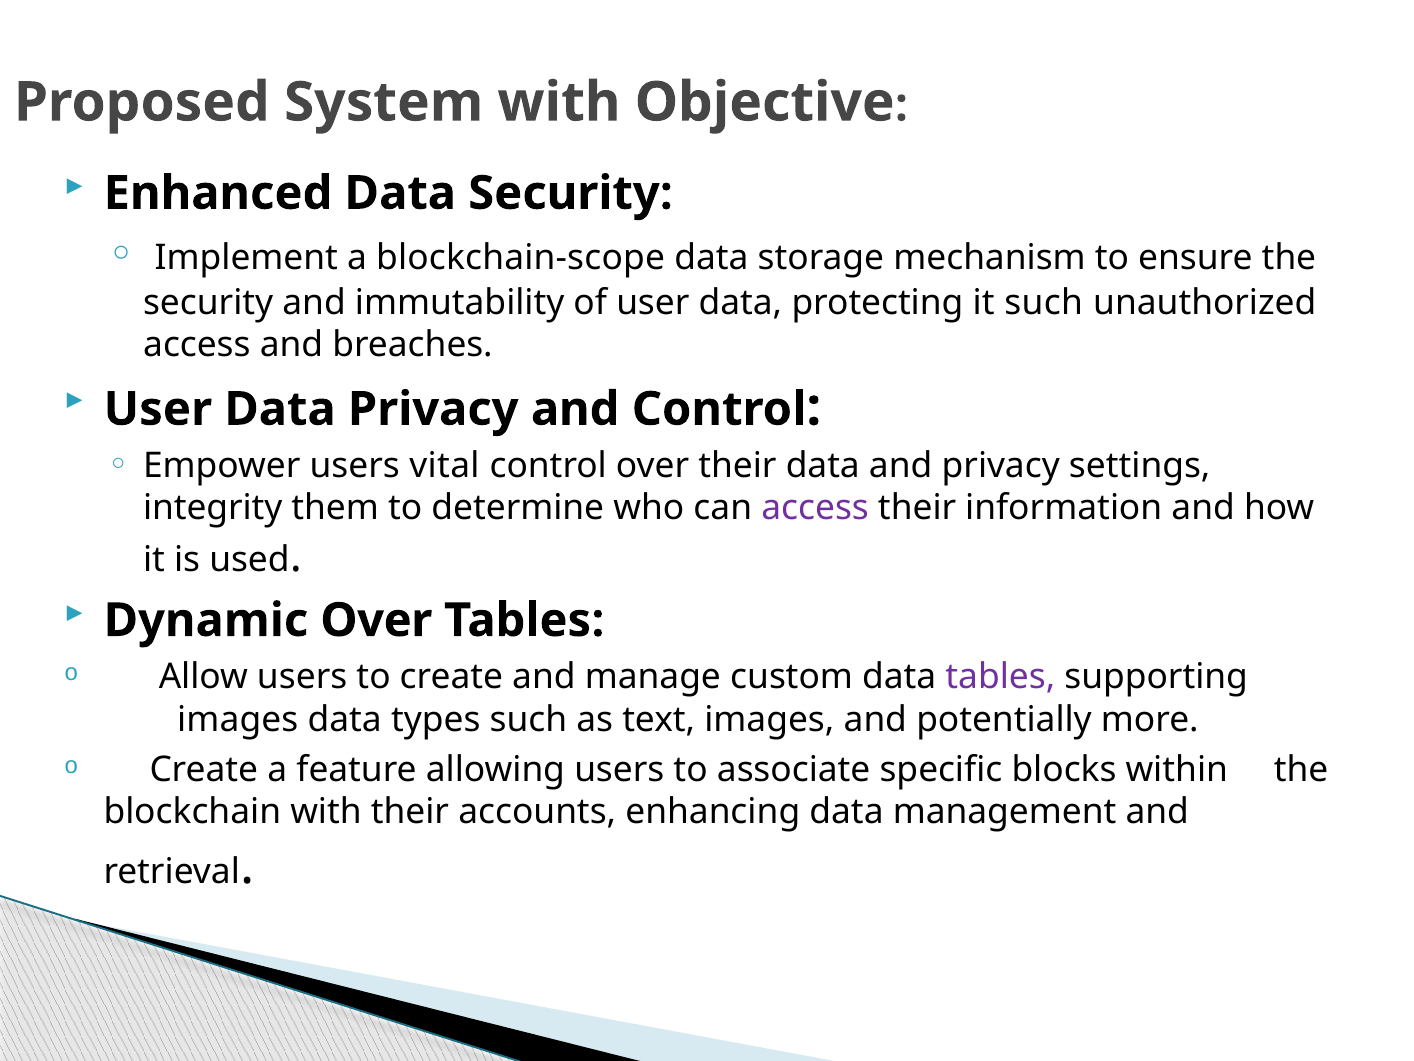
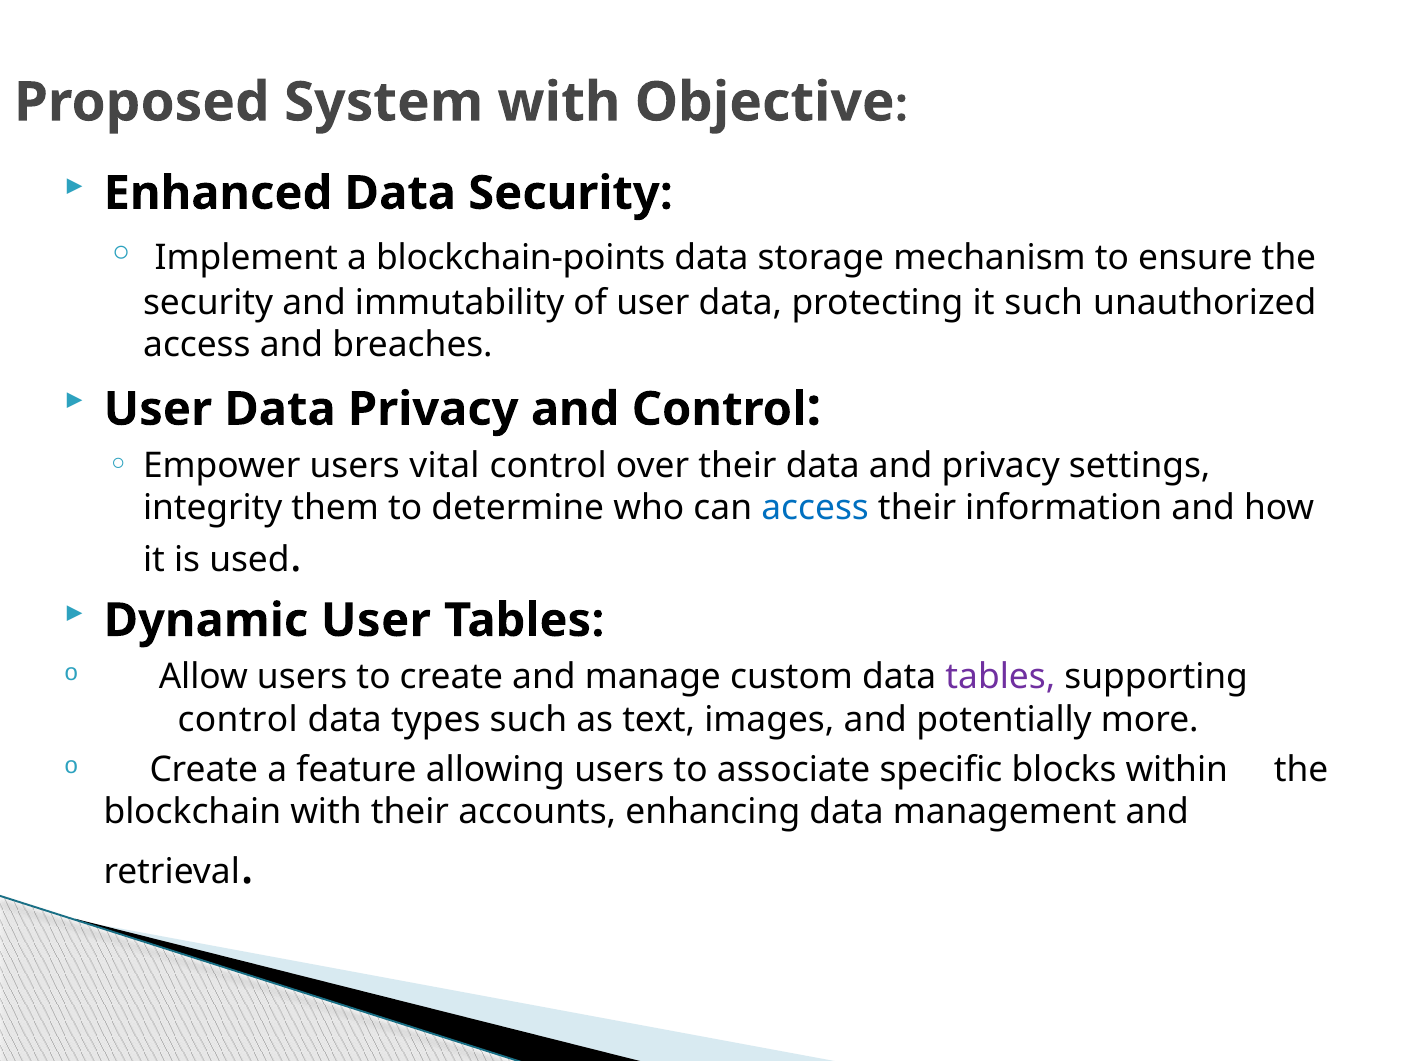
blockchain-scope: blockchain-scope -> blockchain-points (521, 258)
access colour: purple -> blue (815, 508)
Dynamic Over: Over -> User (376, 620)
images: images -> control (238, 719)
